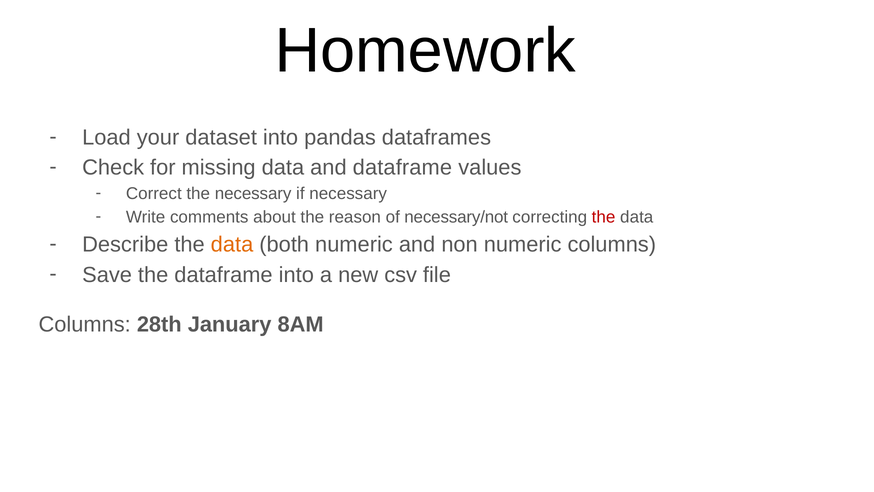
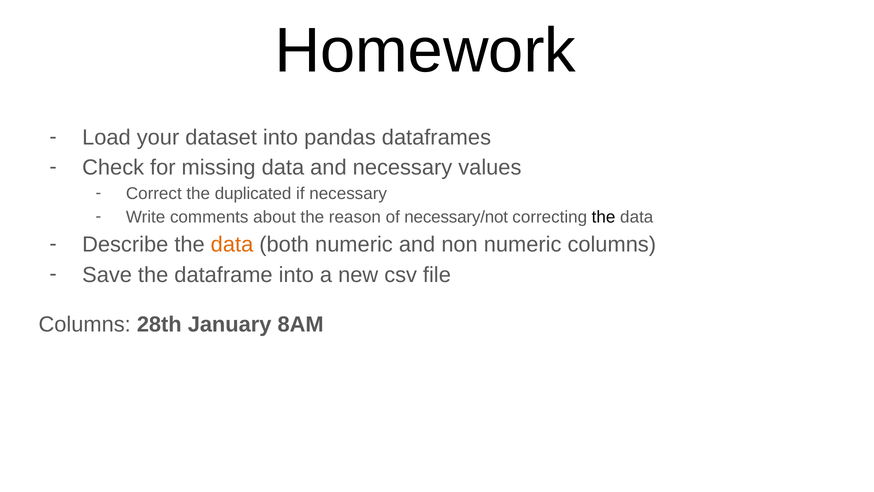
and dataframe: dataframe -> necessary (402, 168)
the necessary: necessary -> duplicated (253, 194)
the colour: red -> black (604, 217)
